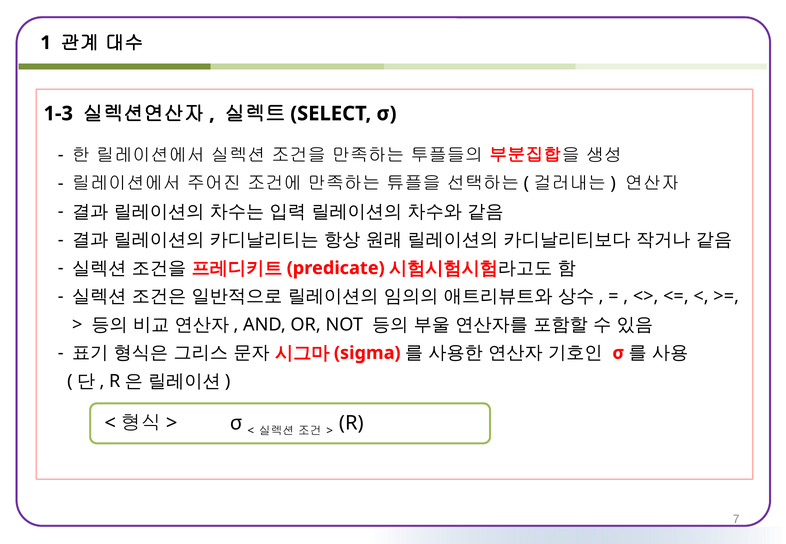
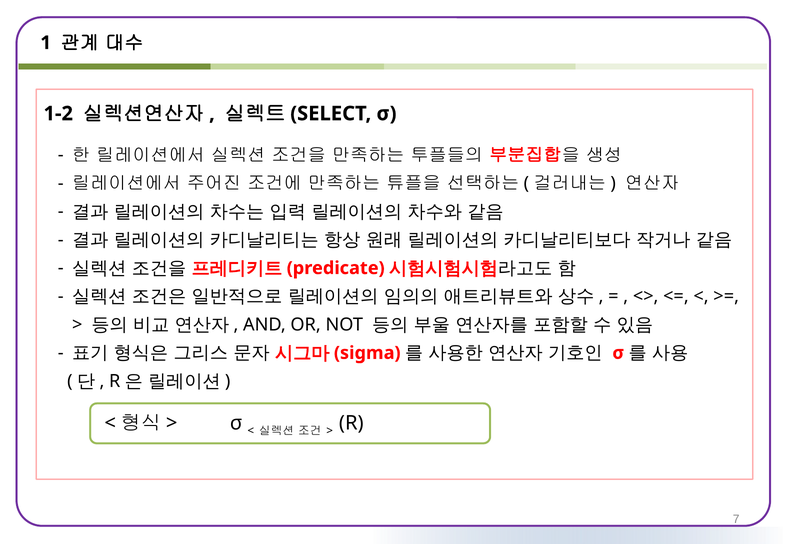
1-3: 1-3 -> 1-2 (58, 114)
